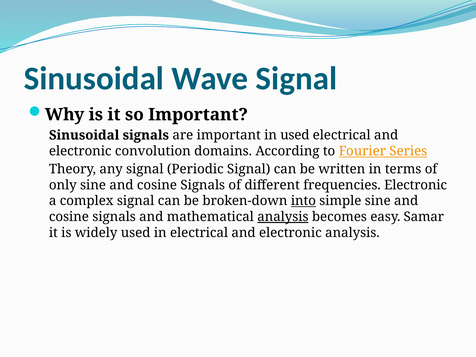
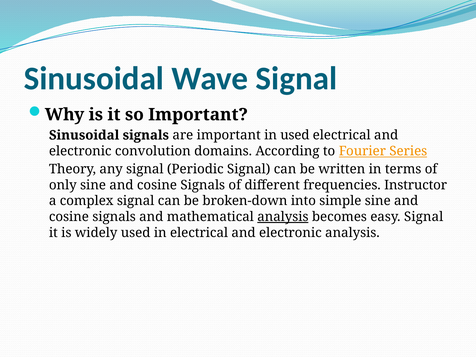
frequencies Electronic: Electronic -> Instructor (416, 185)
into underline: present -> none (303, 201)
easy Samar: Samar -> Signal (424, 217)
